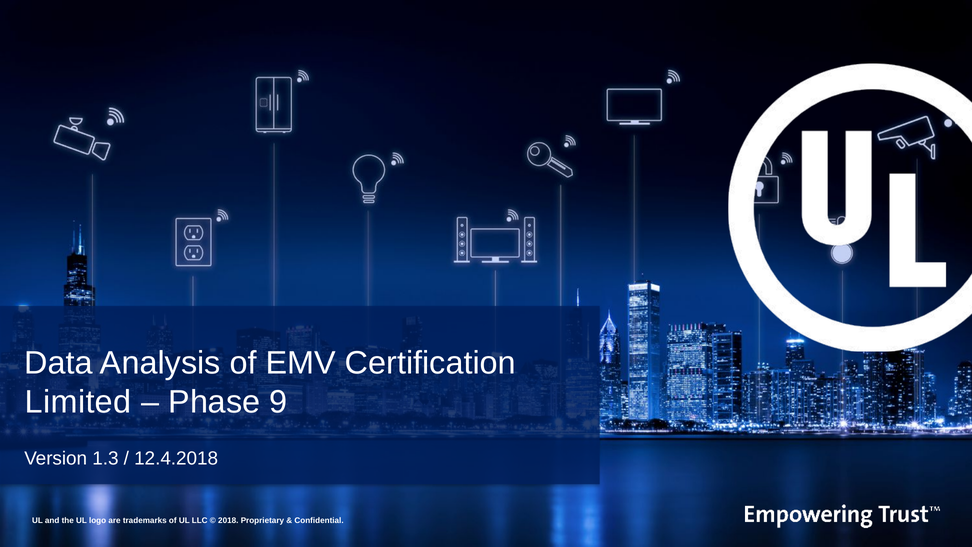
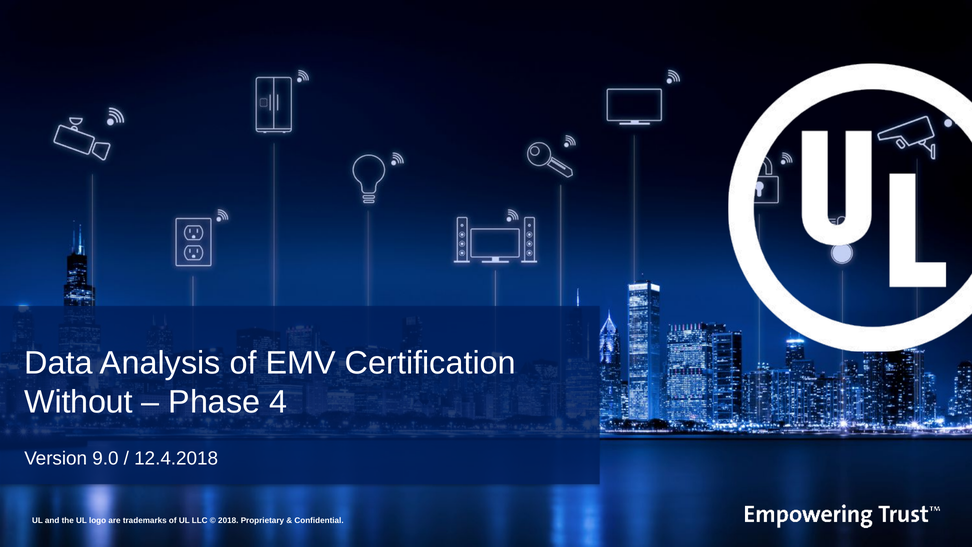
Limited: Limited -> Without (78, 402)
9: 9 -> 4 (278, 402)
1.3: 1.3 -> 9.0 (105, 458)
